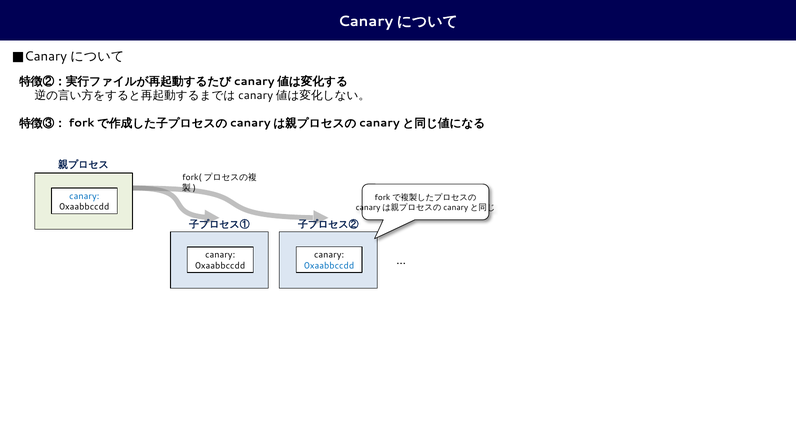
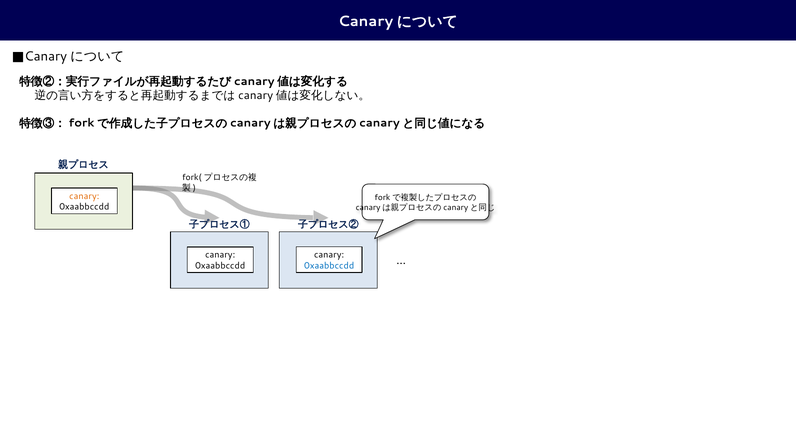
canary colour: blue -> orange (84, 196)
